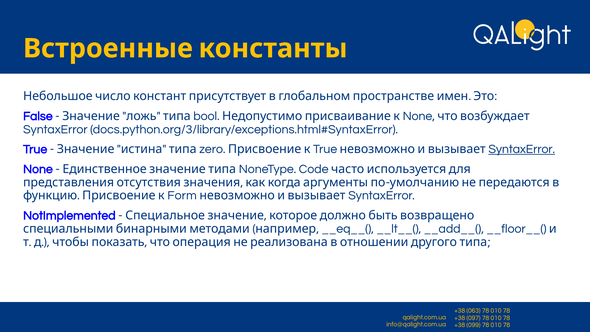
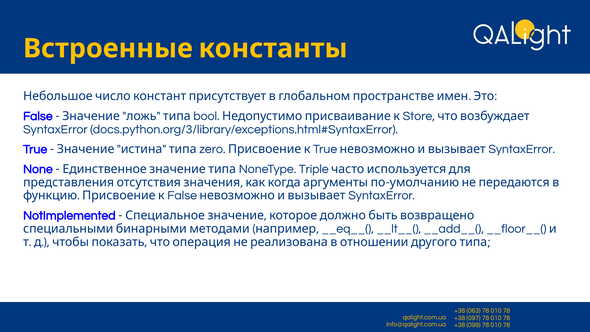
bool None: None -> Store (419, 116)
SyntaxError underline: present -> none (522, 149)
Code: Code -> Triple (314, 169)
Form: Form -> False (182, 196)
